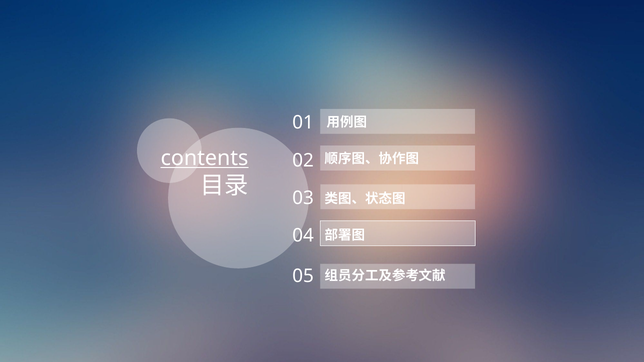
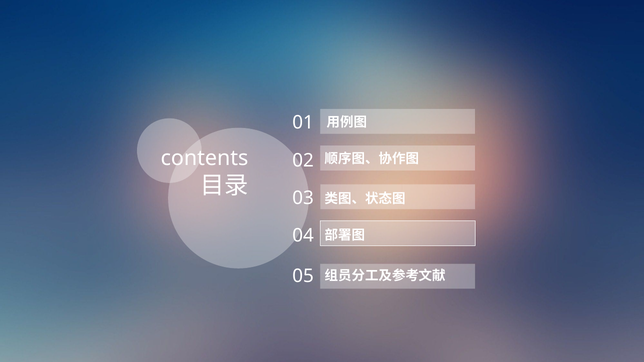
contents underline: present -> none (205, 158)
